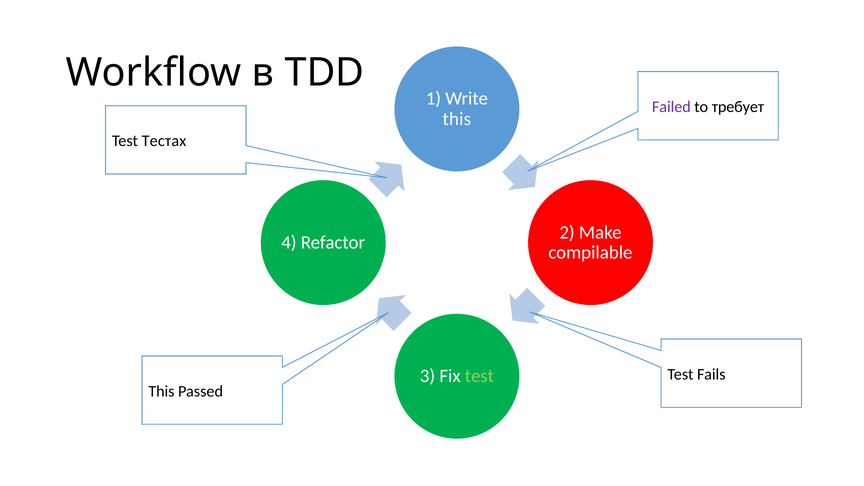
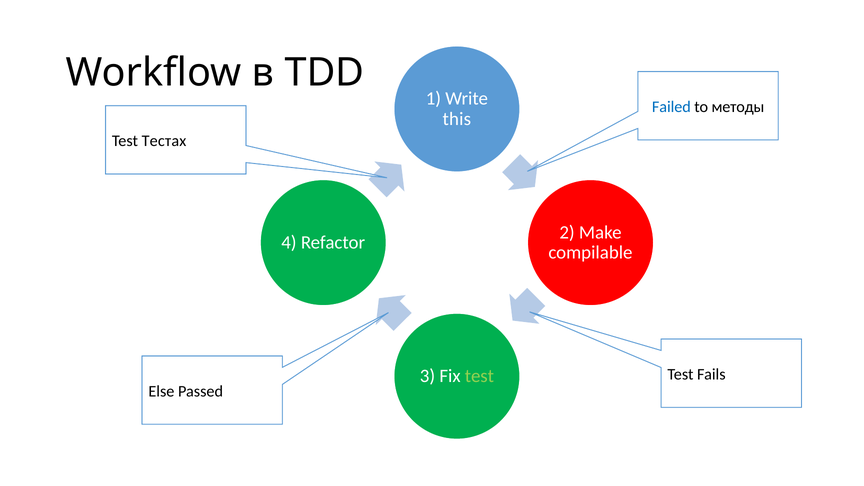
Failed colour: purple -> blue (671, 107)
требует: требует -> методы (738, 107)
This: This -> Else (161, 391)
